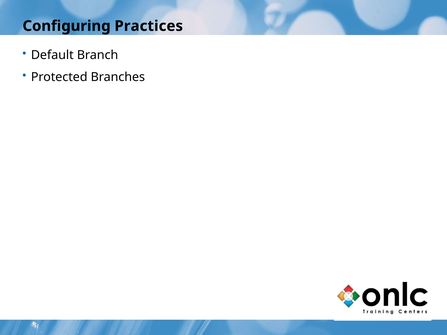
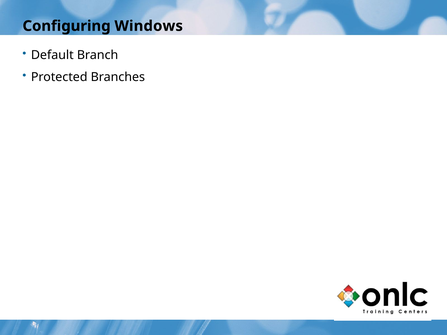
Practices: Practices -> Windows (149, 26)
